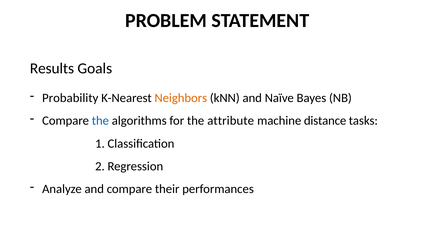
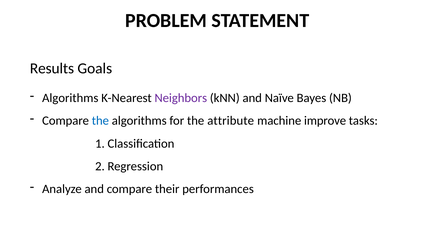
Probability: Probability -> Algorithms (70, 98)
Neighbors colour: orange -> purple (181, 98)
distance: distance -> improve (325, 121)
